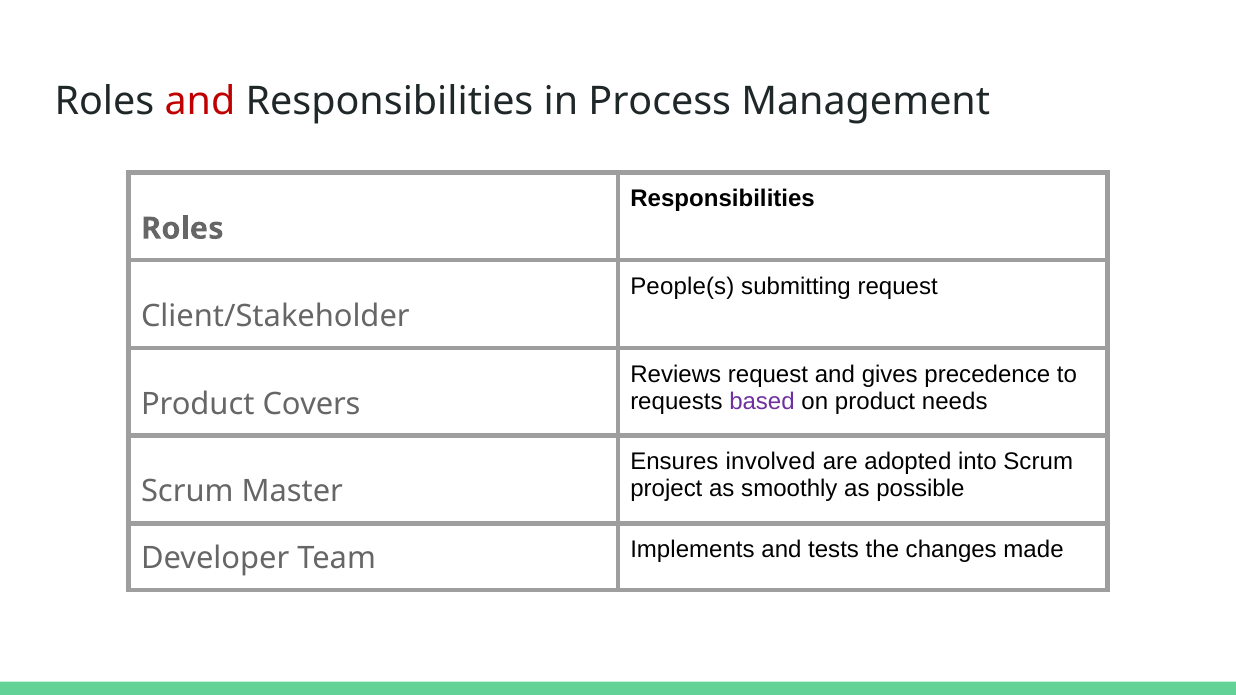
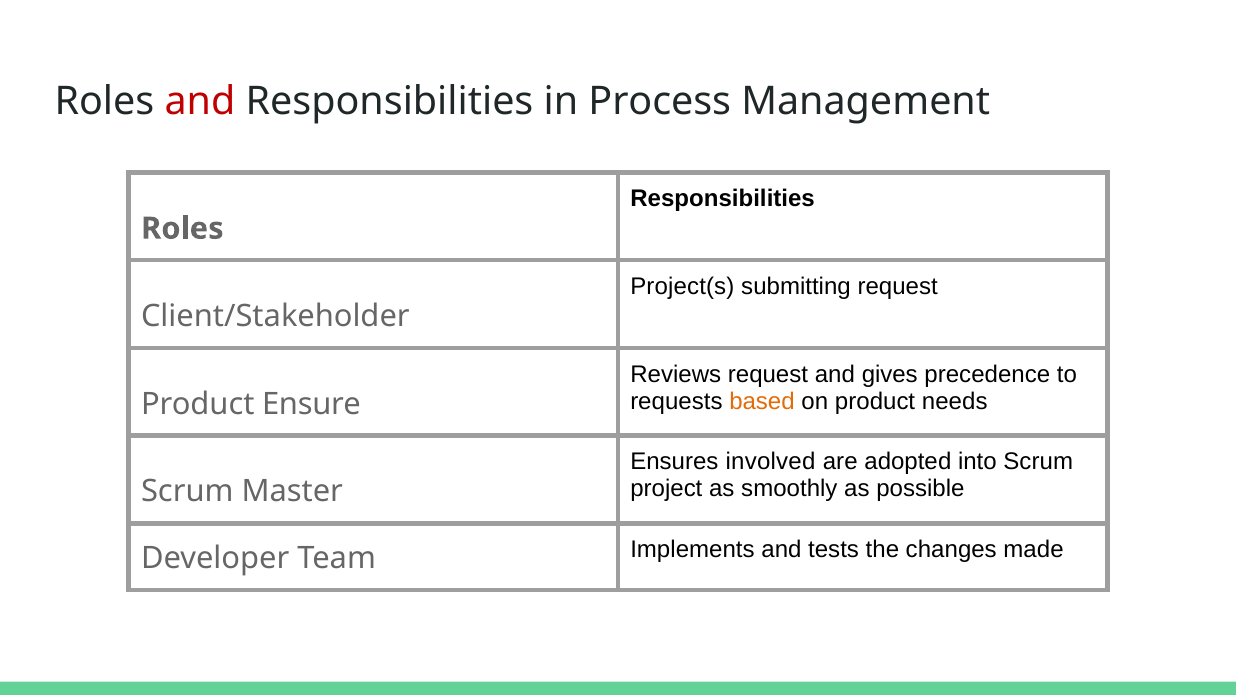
People(s: People(s -> Project(s (682, 287)
based colour: purple -> orange (762, 401)
Covers: Covers -> Ensure (312, 404)
